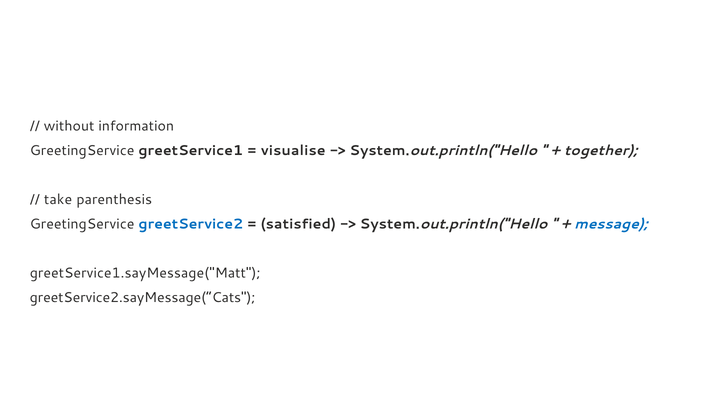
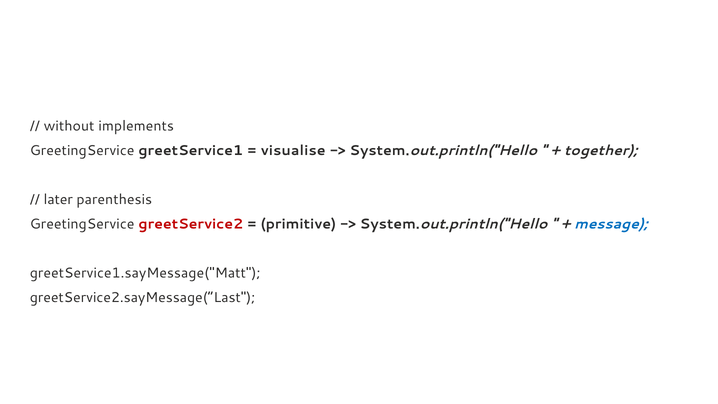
information: information -> implements (136, 126)
take: take -> later (58, 199)
greetService2 colour: blue -> red (191, 224)
satisfied: satisfied -> primitive (298, 224)
greetService2.sayMessage(“Cats: greetService2.sayMessage(“Cats -> greetService2.sayMessage(“Last (142, 297)
